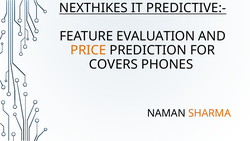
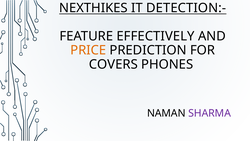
PREDICTIVE:-: PREDICTIVE:- -> DETECTION:- (186, 8)
EVALUATION: EVALUATION -> EFFECTIVELY (156, 36)
SHARMA colour: orange -> purple (210, 113)
